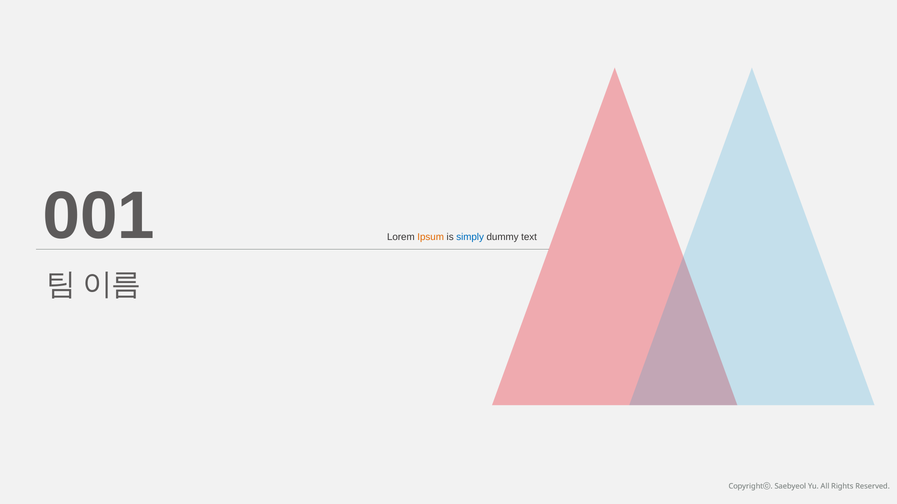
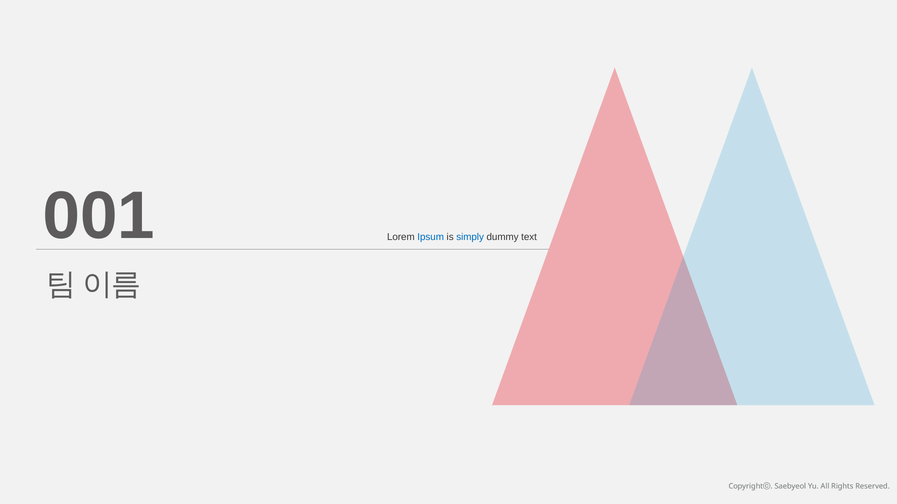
Ipsum colour: orange -> blue (431, 237)
